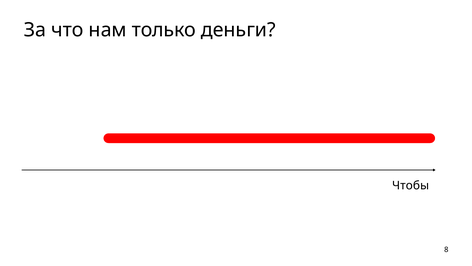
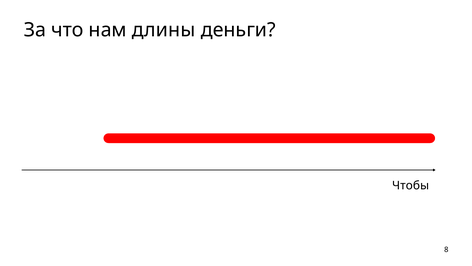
только: только -> длины (164, 30)
